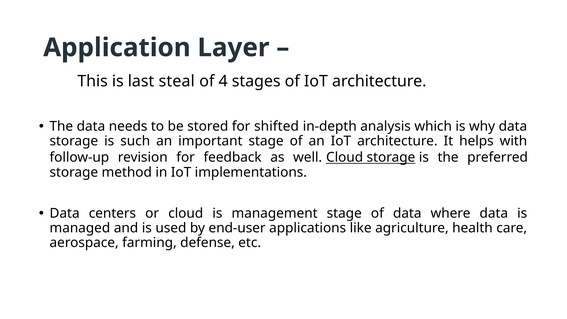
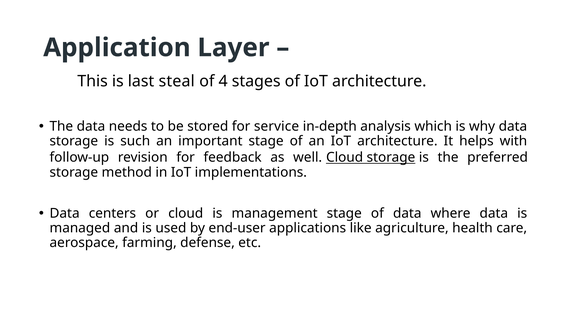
shifted: shifted -> service (277, 126)
